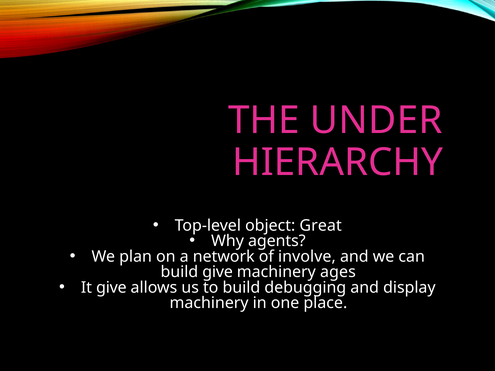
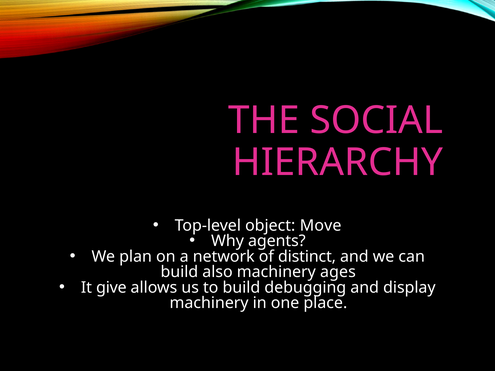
UNDER: UNDER -> SOCIAL (376, 121)
Great: Great -> Move (321, 226)
involve: involve -> distinct (307, 257)
build give: give -> also (217, 272)
